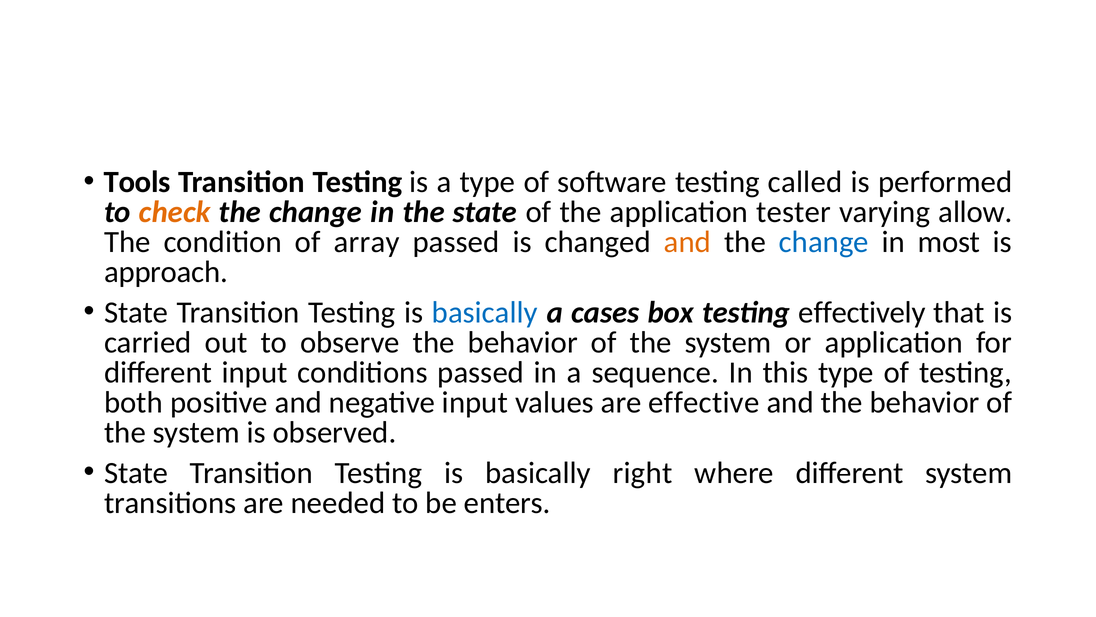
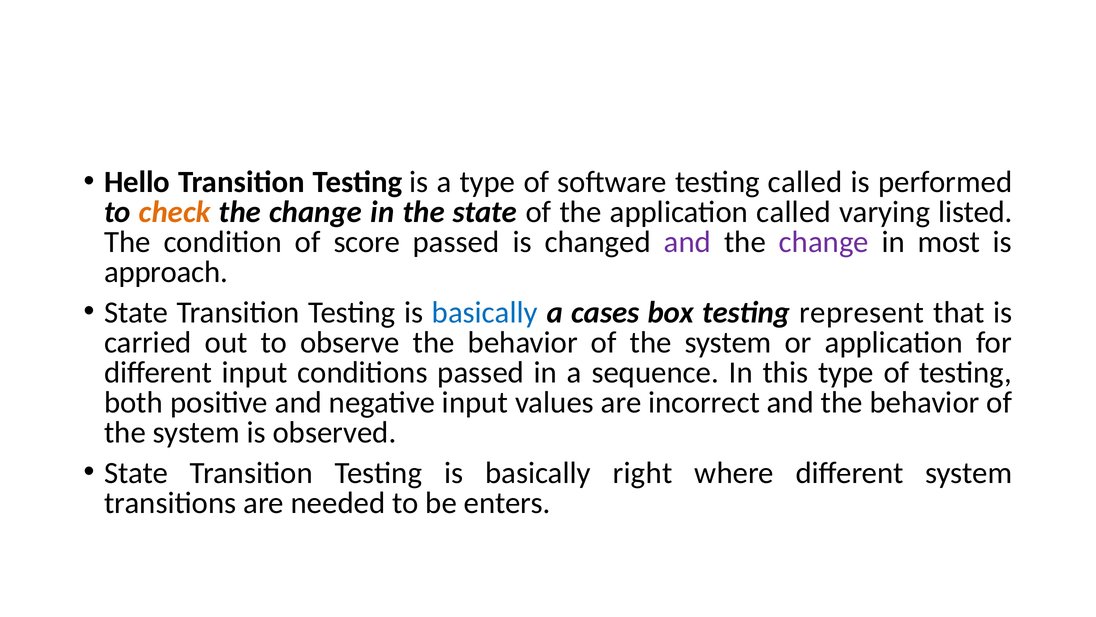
Tools: Tools -> Hello (137, 182)
application tester: tester -> called (794, 212)
allow: allow -> listed (975, 212)
array: array -> score (367, 242)
and colour: orange -> purple (687, 242)
change colour: blue -> purple (824, 242)
effectively: effectively -> represent (862, 312)
effective: effective -> incorrect (704, 402)
